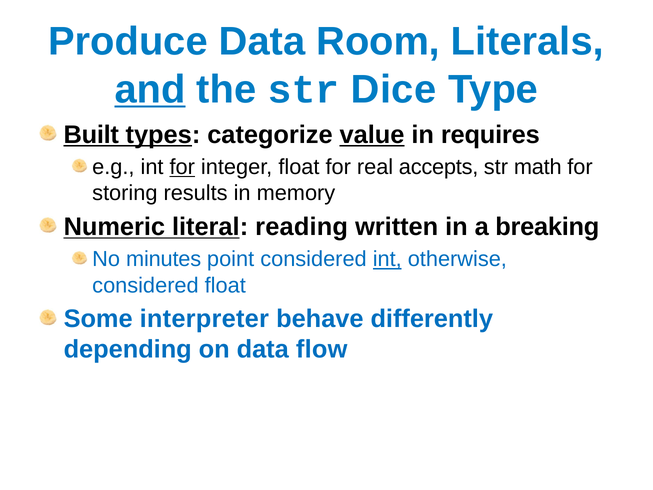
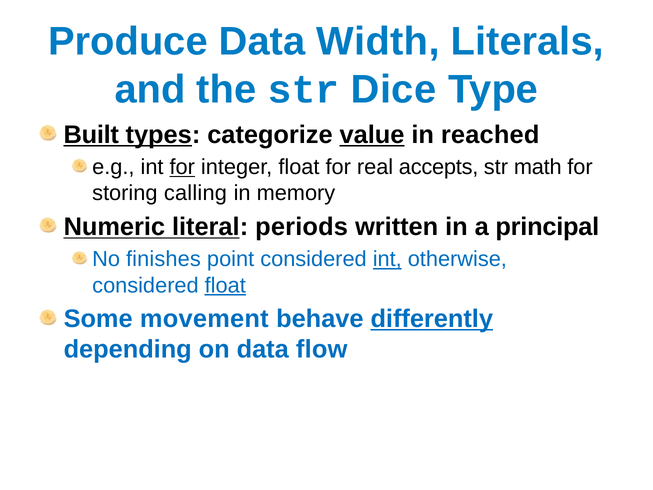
Room: Room -> Width (378, 41)
and underline: present -> none (150, 89)
requires: requires -> reached (490, 135)
results: results -> calling (195, 193)
reading: reading -> periods (302, 227)
breaking: breaking -> principal (547, 227)
minutes: minutes -> finishes (163, 259)
float underline: none -> present (225, 285)
interpreter: interpreter -> movement (204, 319)
differently underline: none -> present (432, 319)
